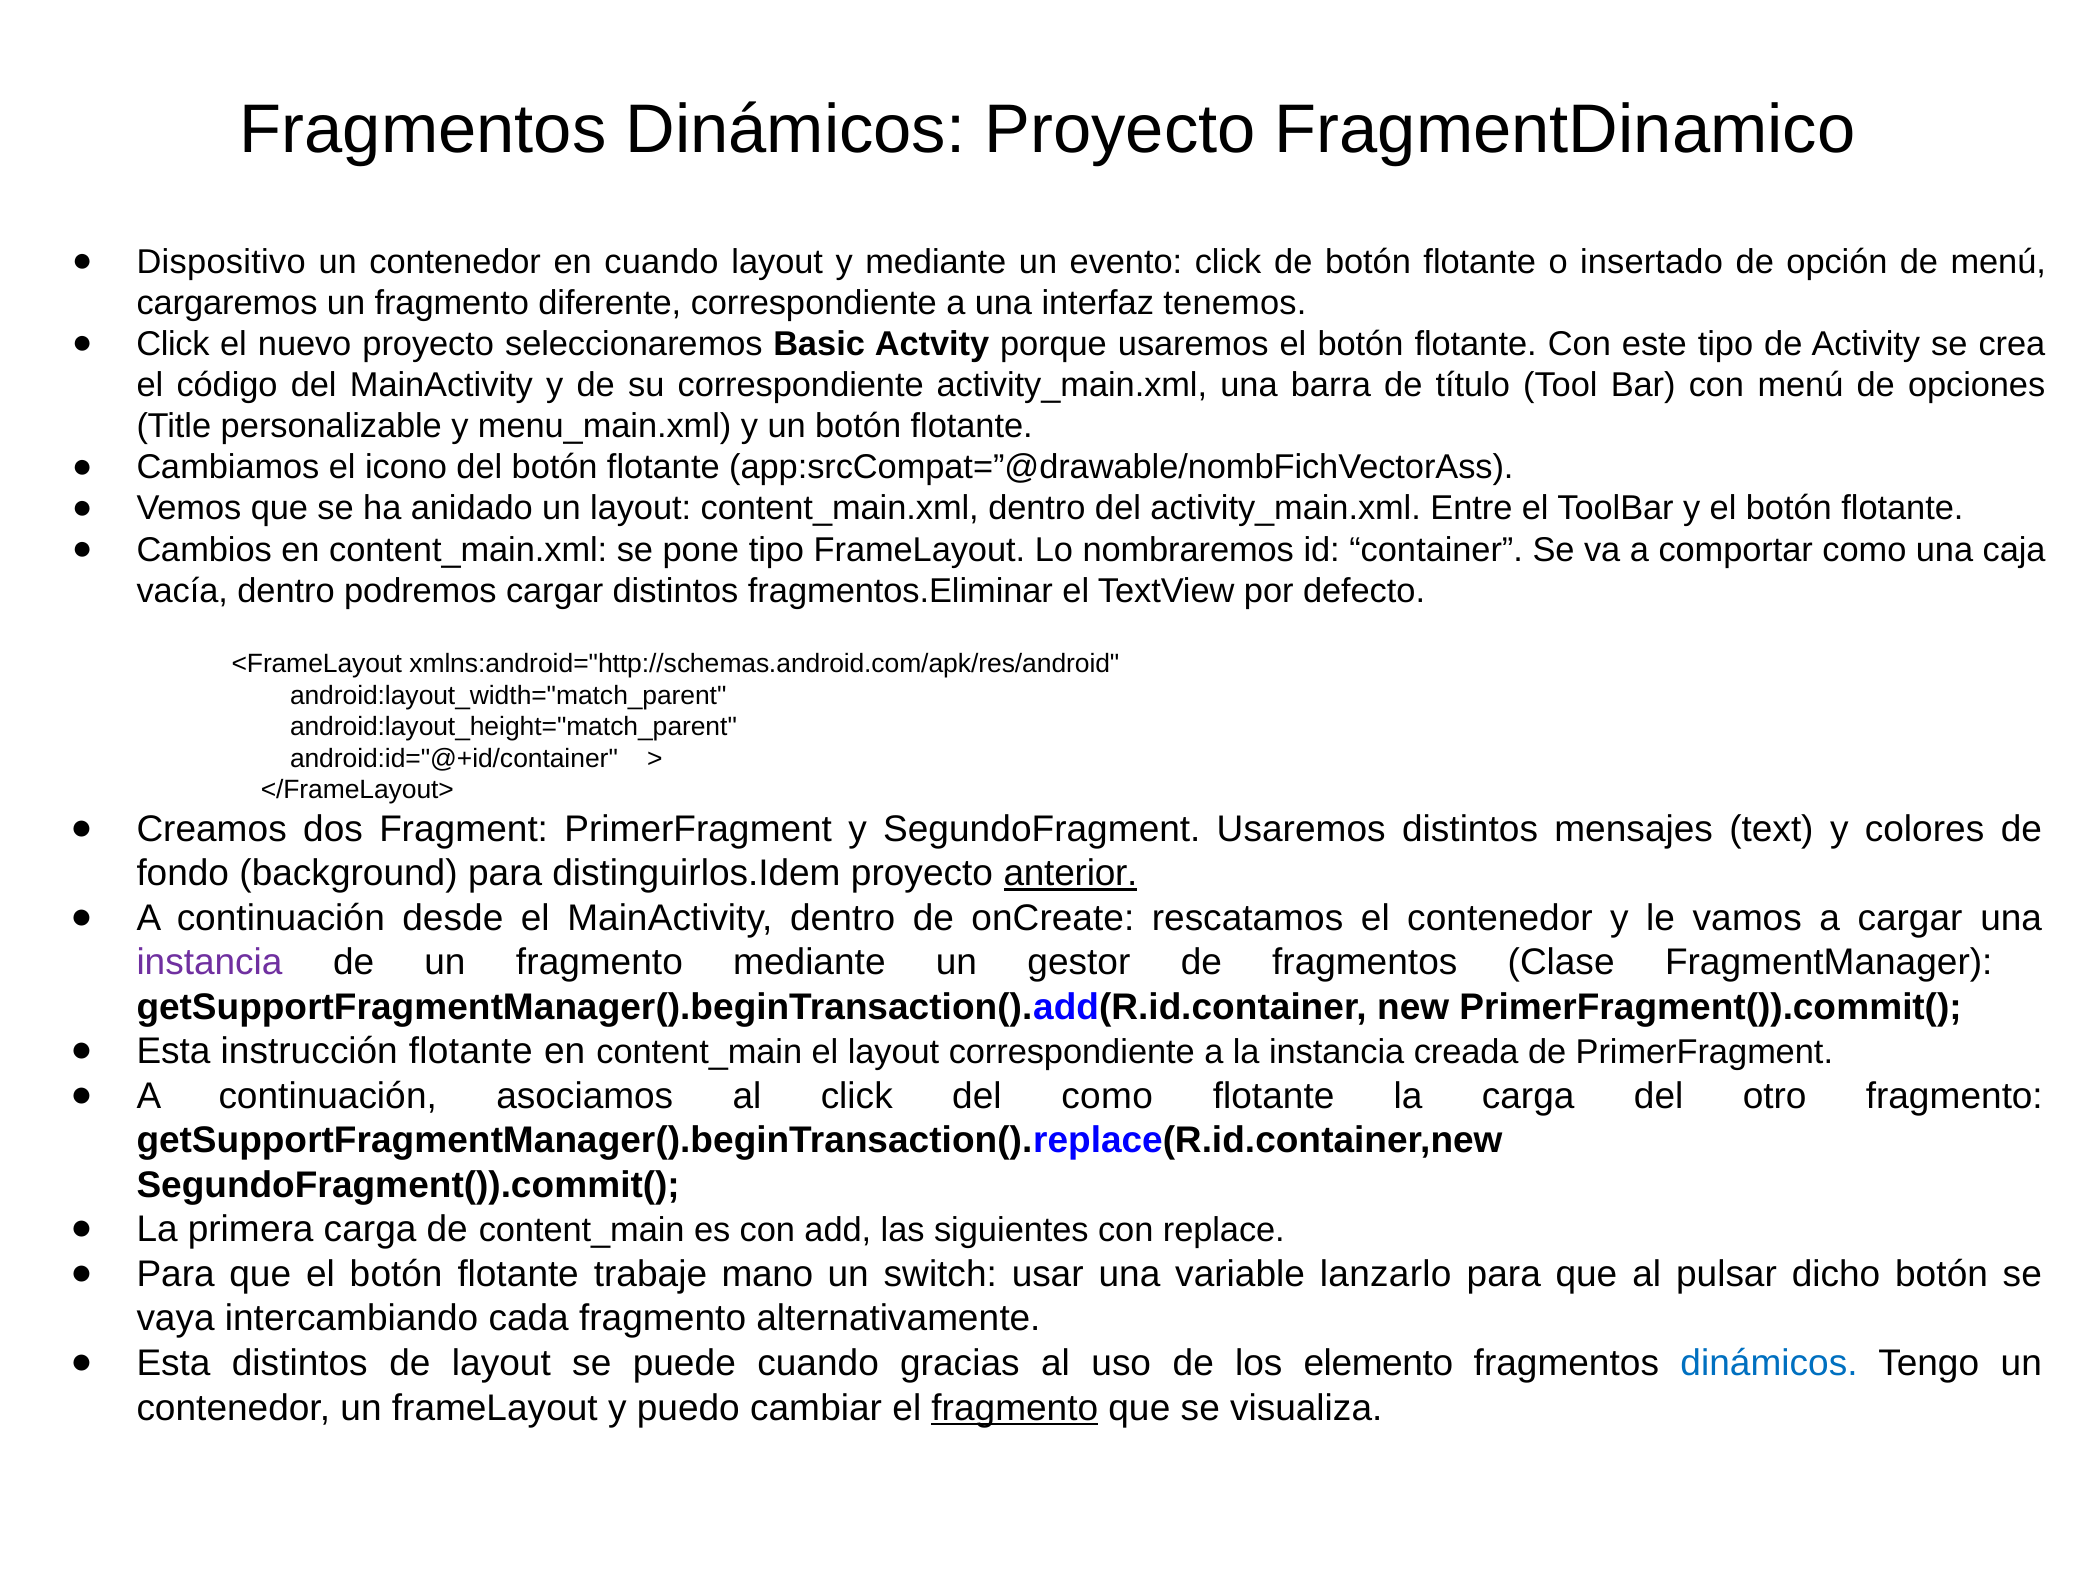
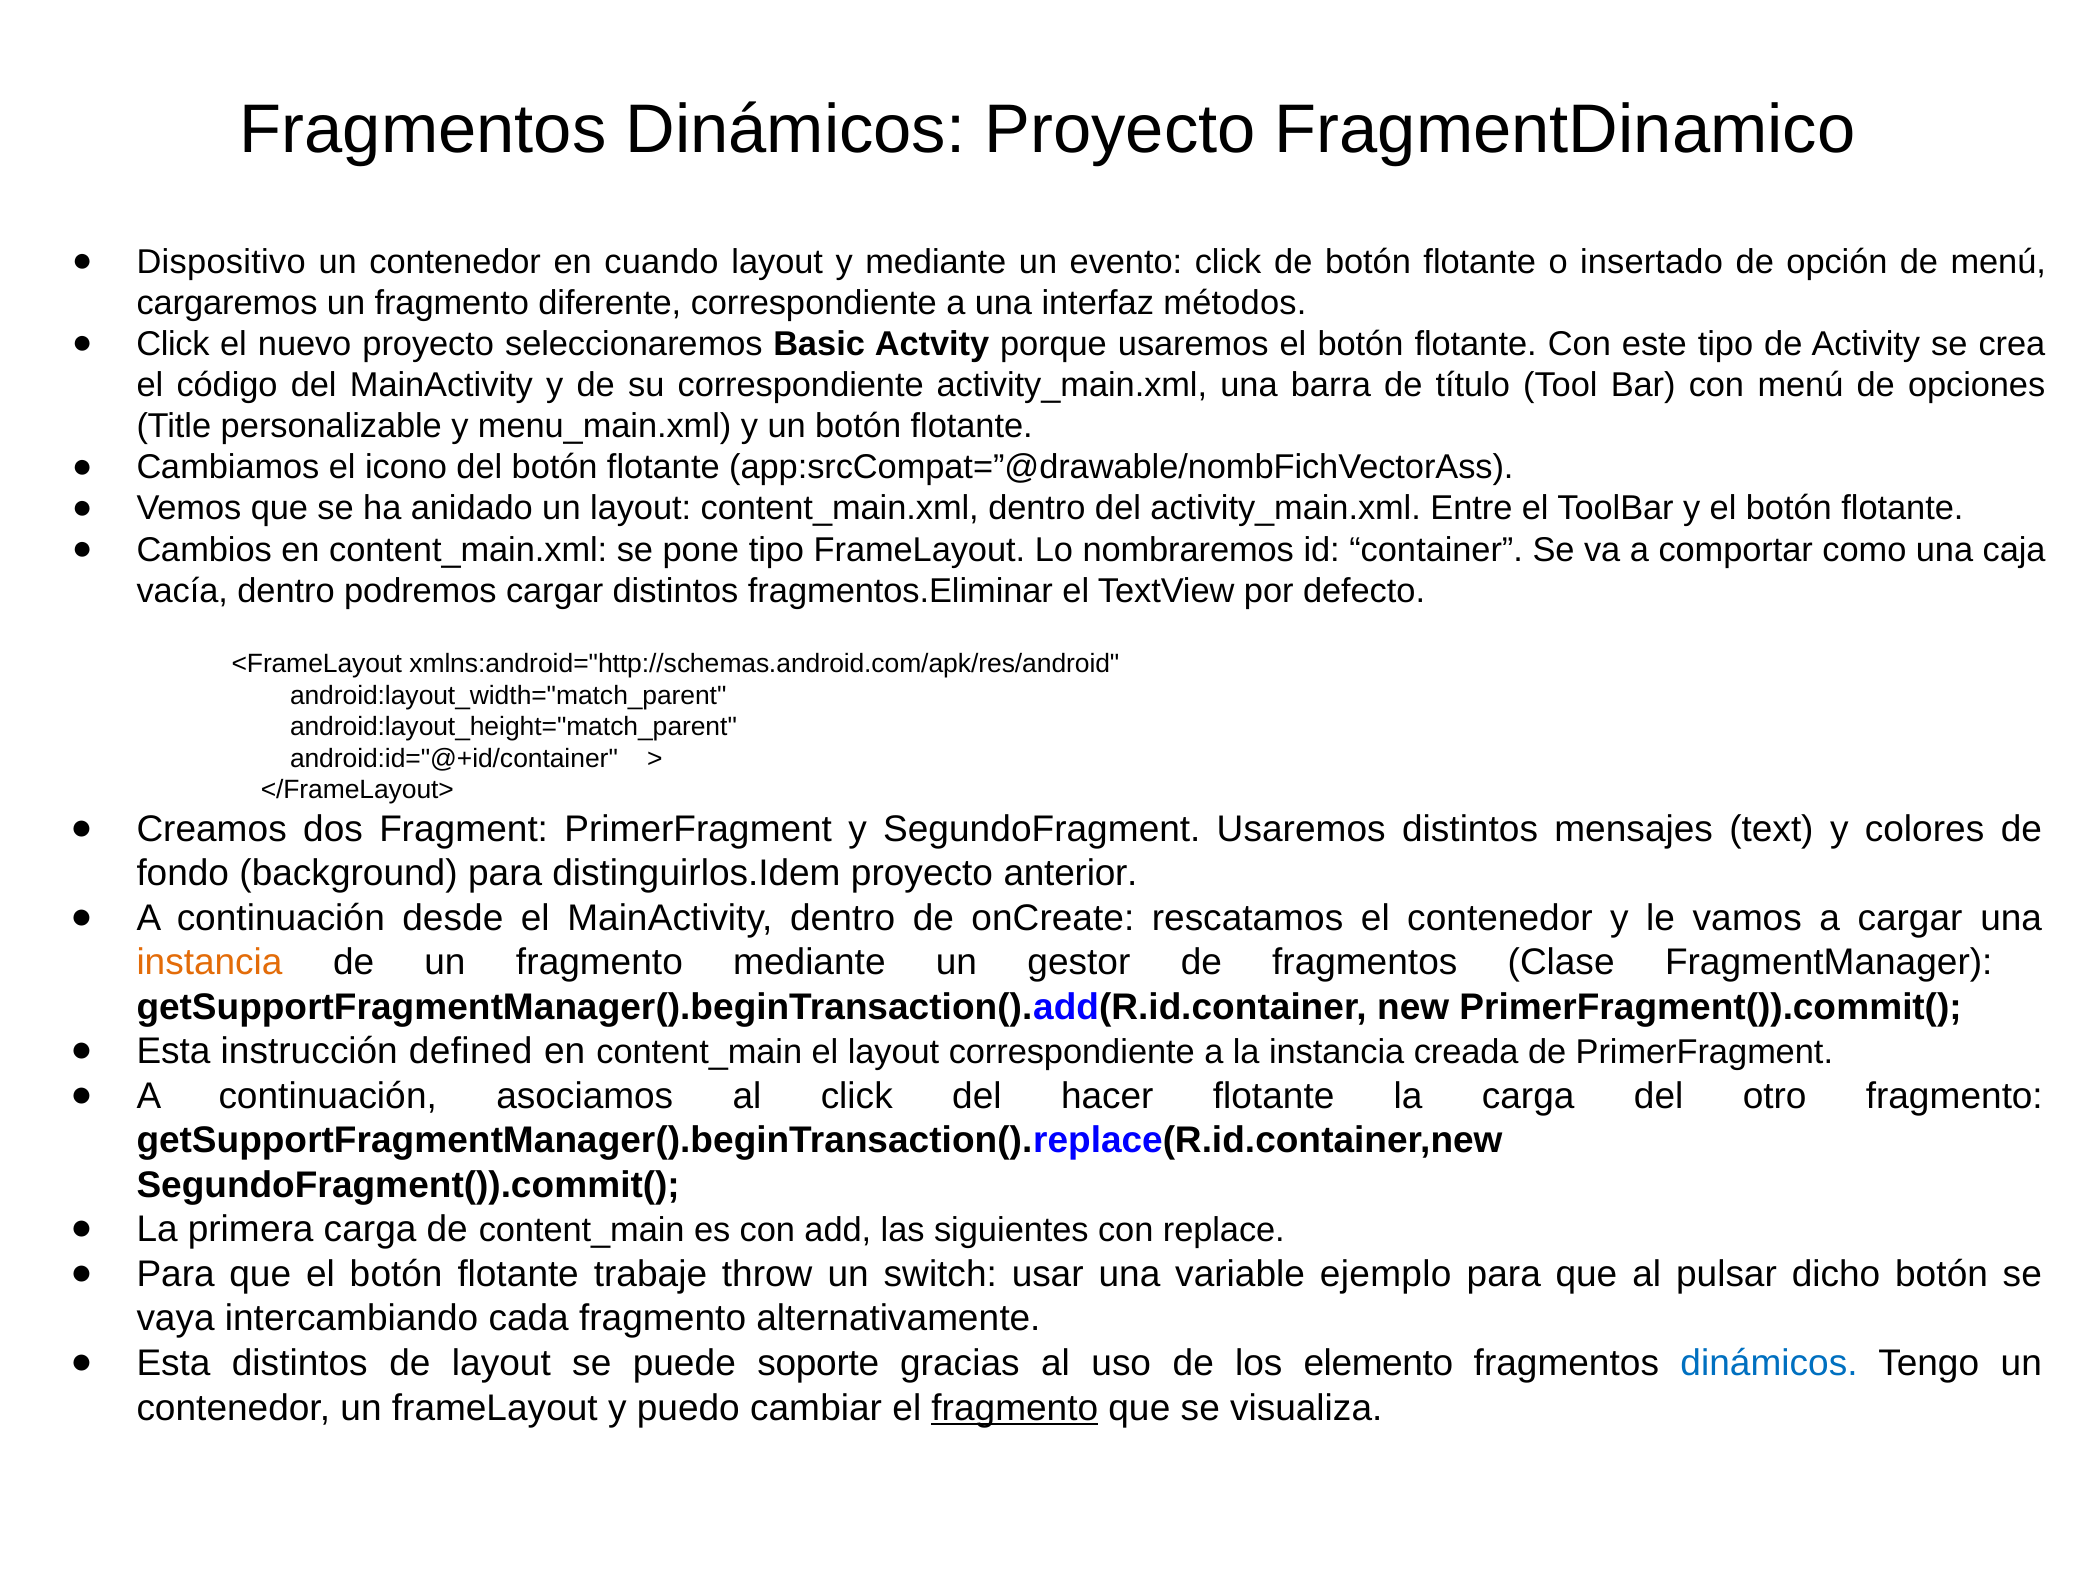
tenemos: tenemos -> métodos (1235, 303)
anterior underline: present -> none (1070, 873)
instancia colour: purple -> orange (210, 962)
instrucción flotante: flotante -> defined (471, 1051)
del como: como -> hacer (1107, 1096)
mano: mano -> throw (767, 1274)
lanzarlo: lanzarlo -> ejemplo (1386, 1274)
puede cuando: cuando -> soporte (818, 1363)
